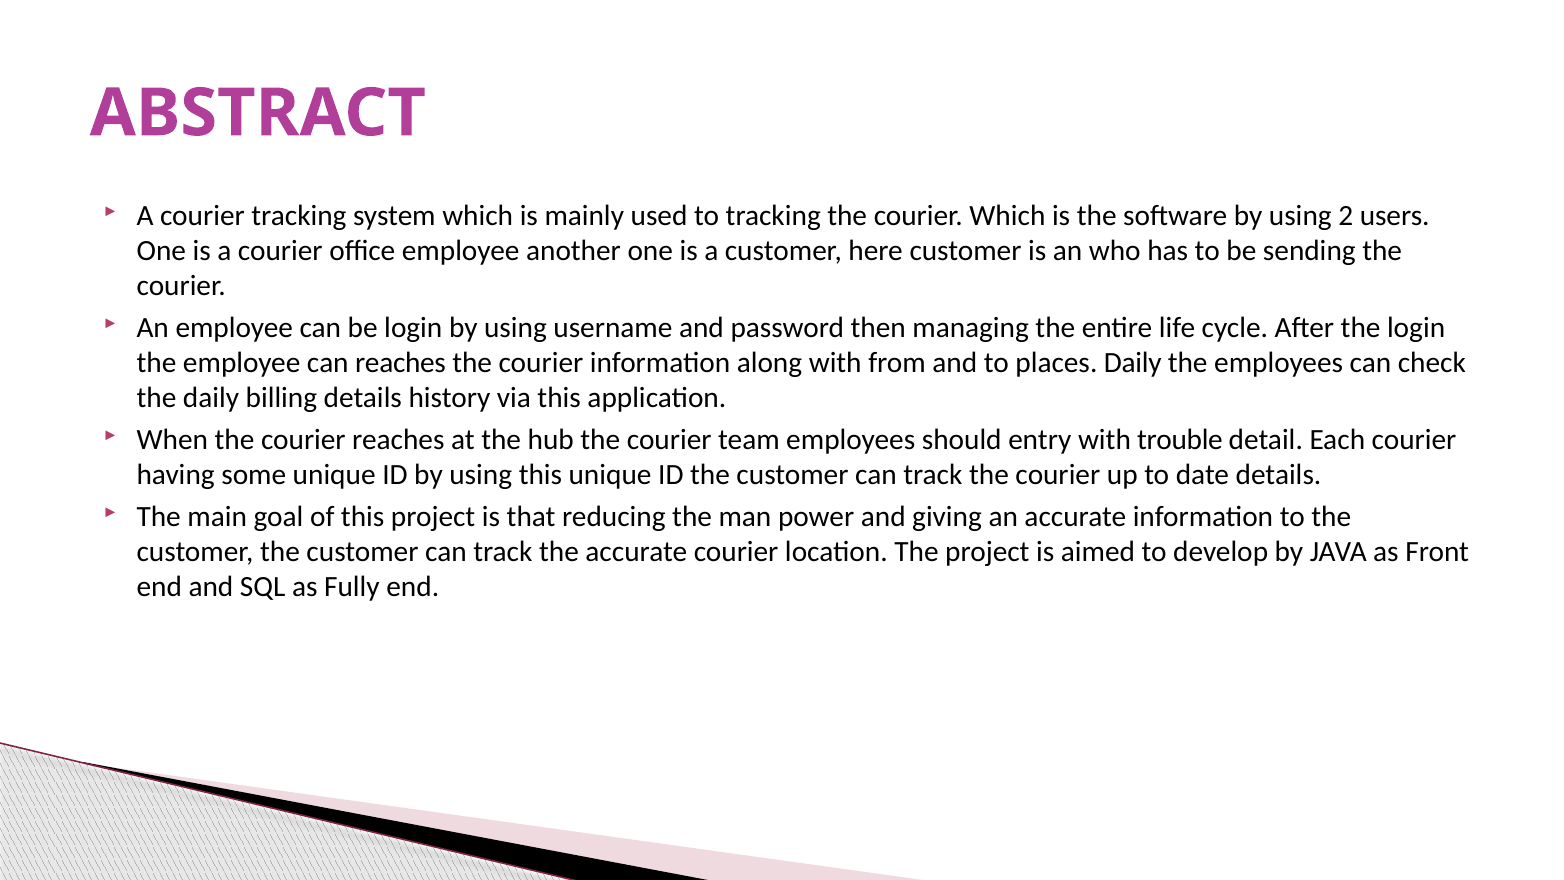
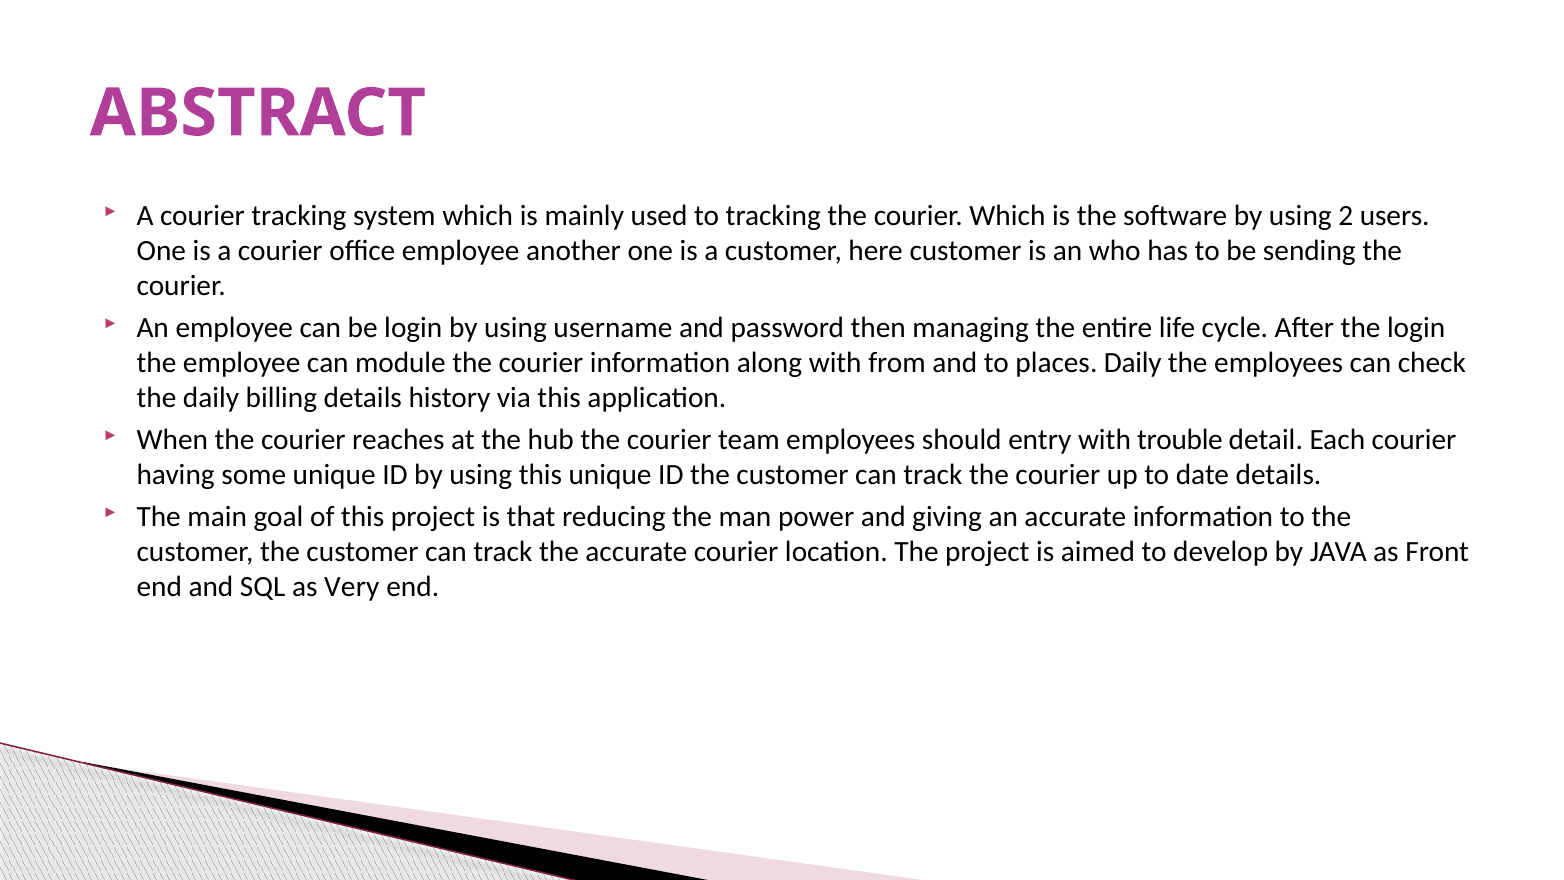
can reaches: reaches -> module (400, 363)
Fully: Fully -> Very (352, 587)
